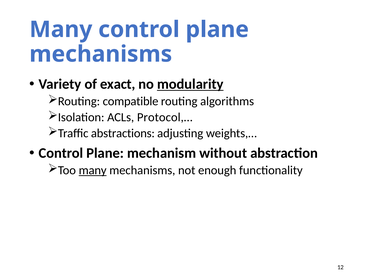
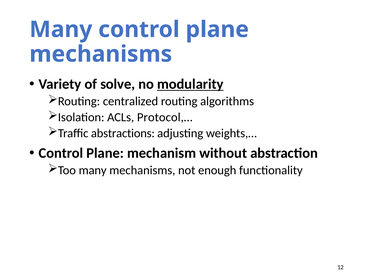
exact: exact -> solve (118, 84)
compatible: compatible -> centralized (131, 101)
many underline: present -> none (93, 170)
